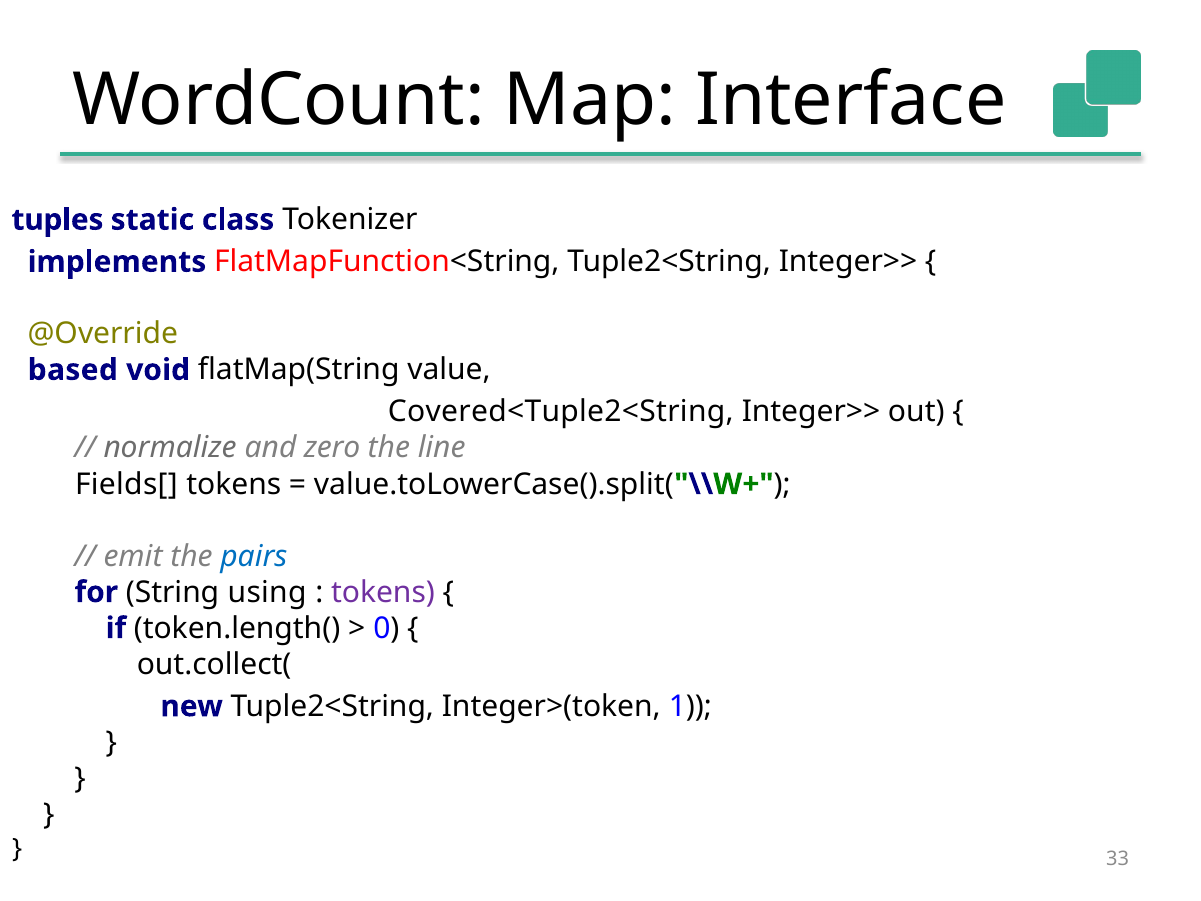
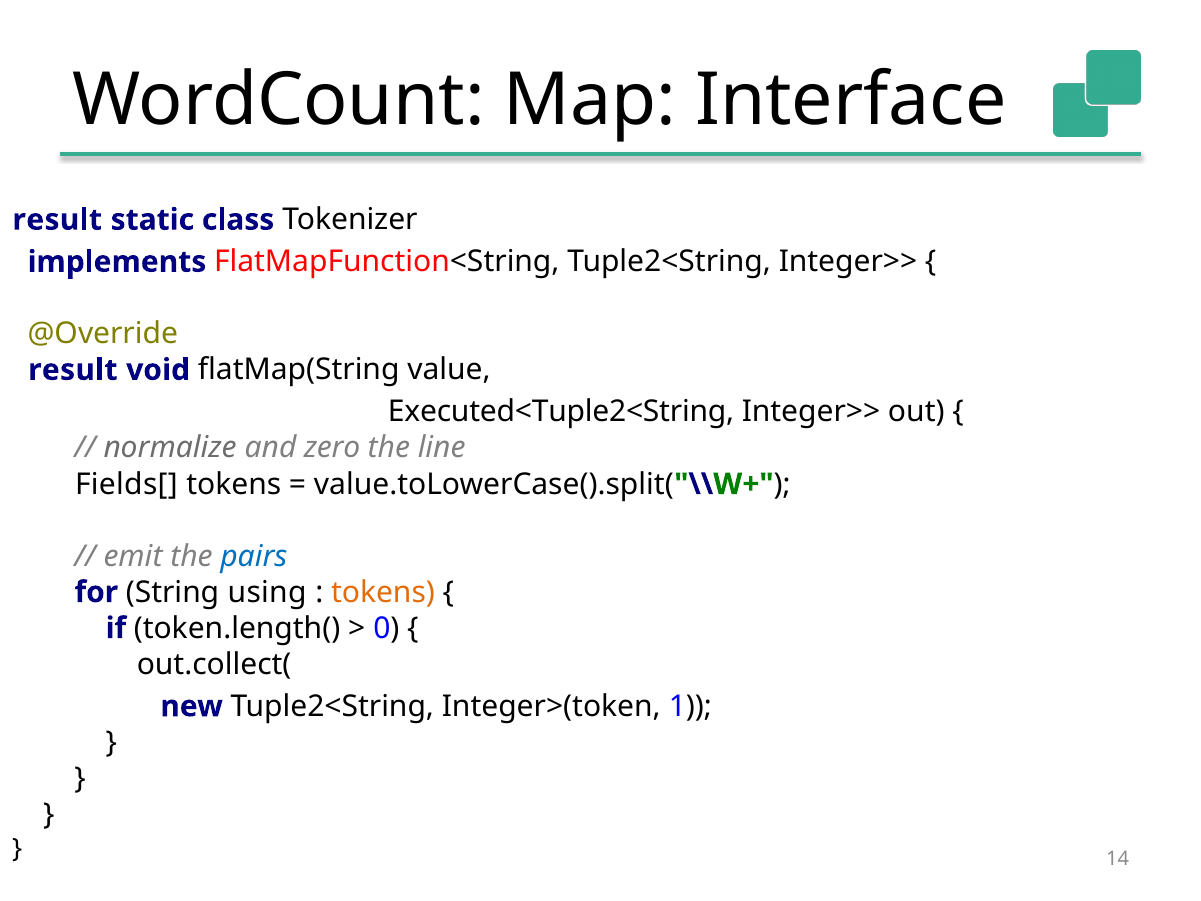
tuples: tuples -> result (57, 220)
based: based -> result (73, 370)
Covered<Tuple2<String: Covered<Tuple2<String -> Executed<Tuple2<String (561, 412)
tokens colour: purple -> orange (383, 592)
33: 33 -> 14 (1118, 859)
